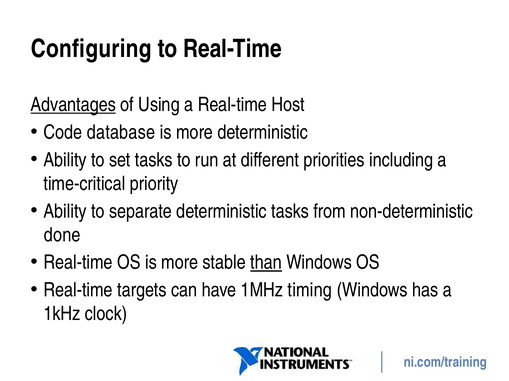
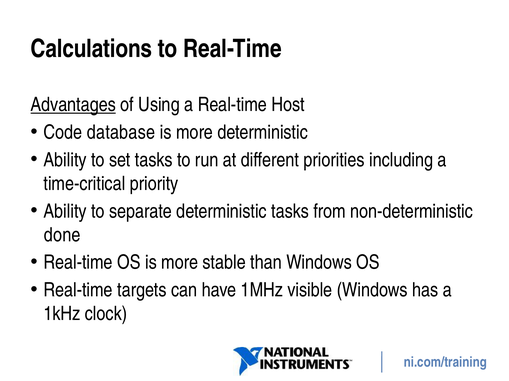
Configuring: Configuring -> Calculations (91, 49)
than underline: present -> none (266, 263)
timing: timing -> visible (310, 291)
